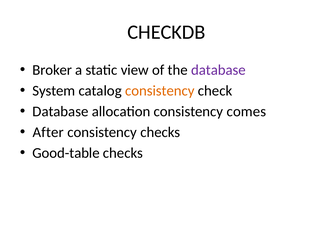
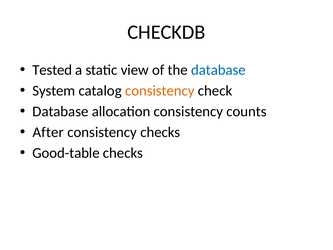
Broker: Broker -> Tested (52, 70)
database colour: purple -> blue (219, 70)
comes: comes -> counts (247, 111)
